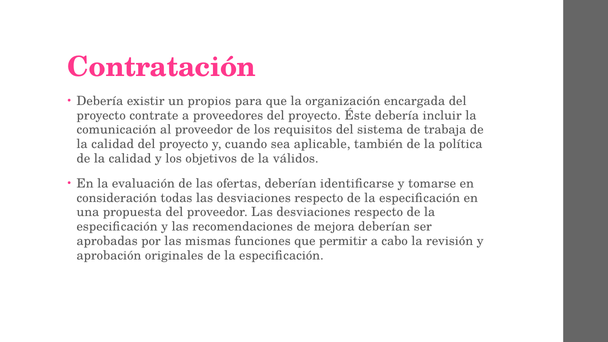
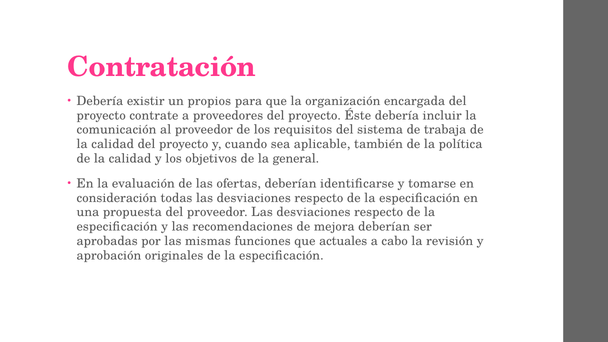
válidos: válidos -> general (296, 159)
permitir: permitir -> actuales (343, 241)
